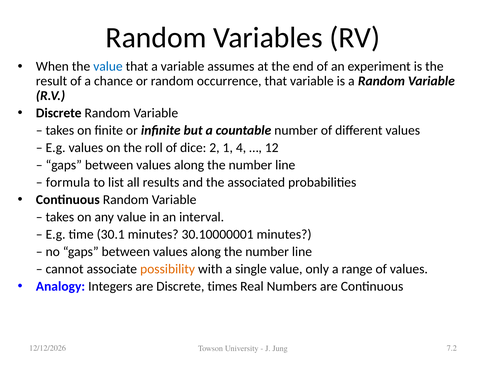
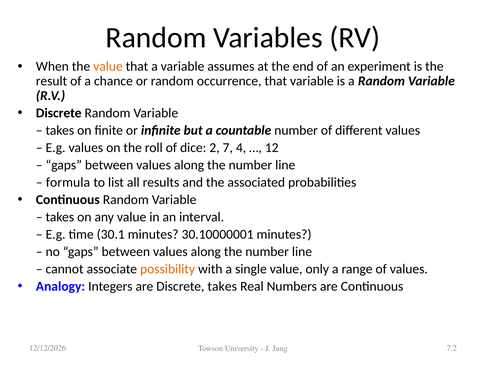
value colour: blue -> orange (108, 66)
1: 1 -> 7 (228, 147)
Discrete times: times -> takes (222, 286)
